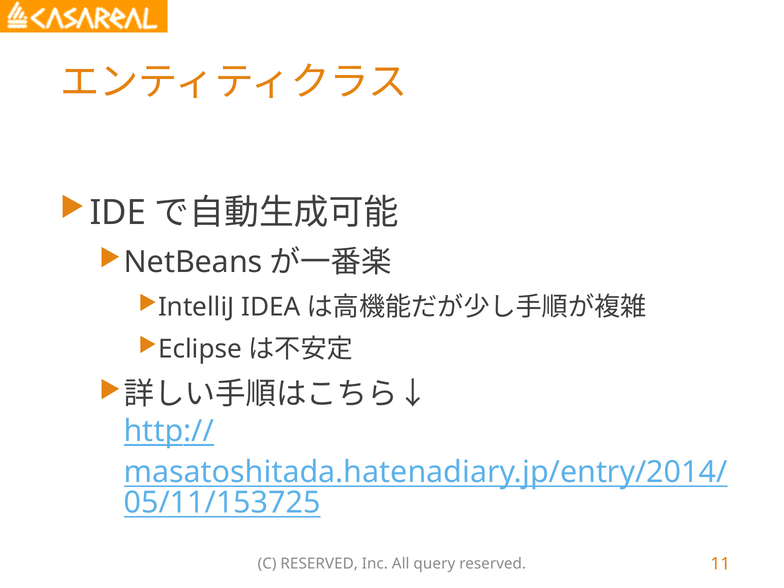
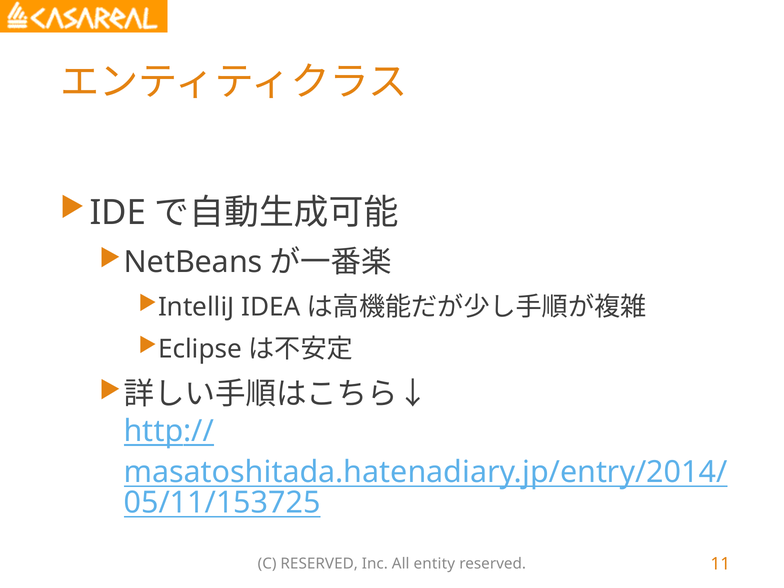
query: query -> entity (434, 564)
